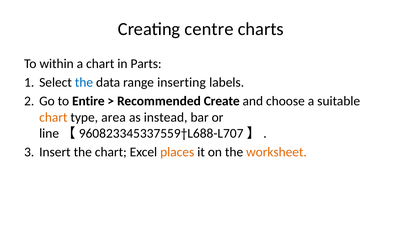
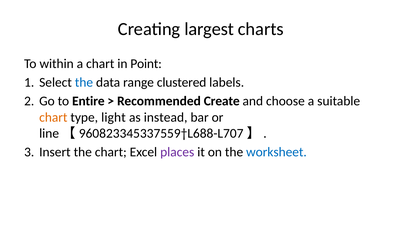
centre: centre -> largest (209, 29)
Parts: Parts -> Point (146, 64)
inserting: inserting -> clustered (182, 83)
area: area -> light (113, 117)
places colour: orange -> purple (177, 152)
worksheet colour: orange -> blue (276, 152)
